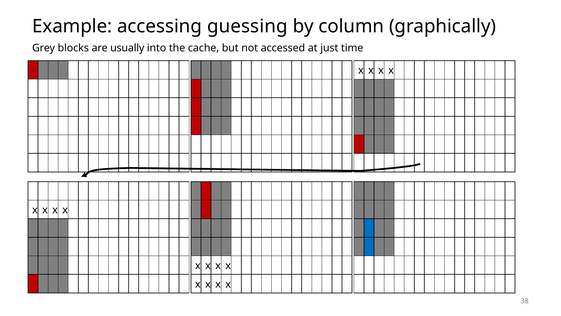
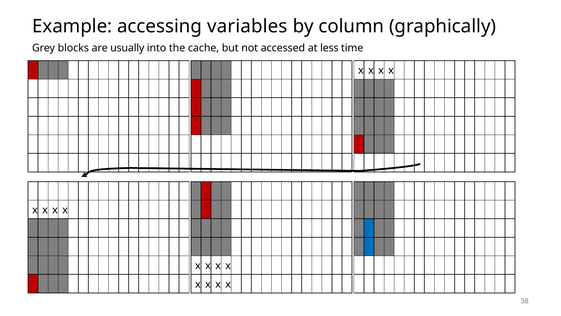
guessing: guessing -> variables (247, 26)
just: just -> less (329, 48)
